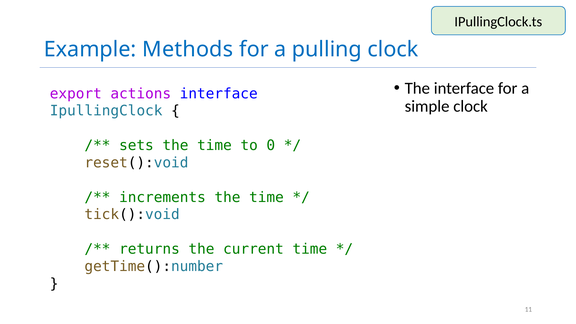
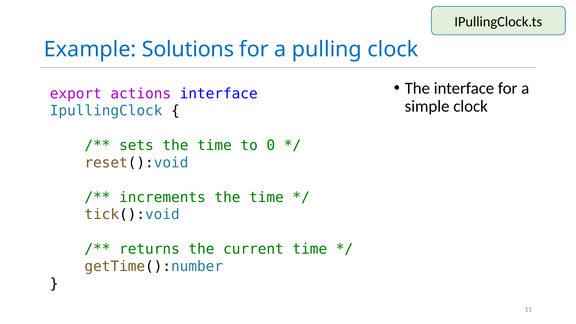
Methods: Methods -> Solutions (188, 50)
